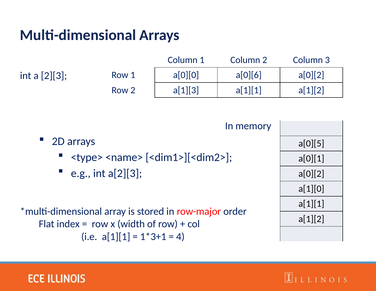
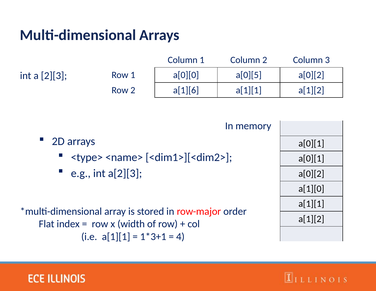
a[0][6: a[0][6 -> a[0][5 (249, 75)
a[1][3: a[1][3 -> a[1][6 (186, 90)
a[0][5: a[0][5 -> a[0][1 (311, 143)
